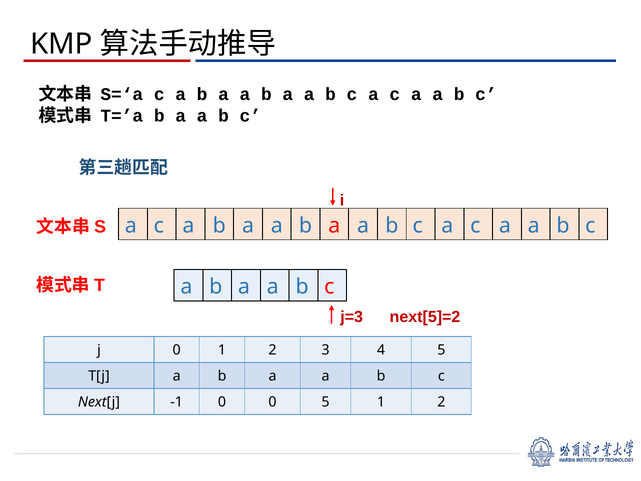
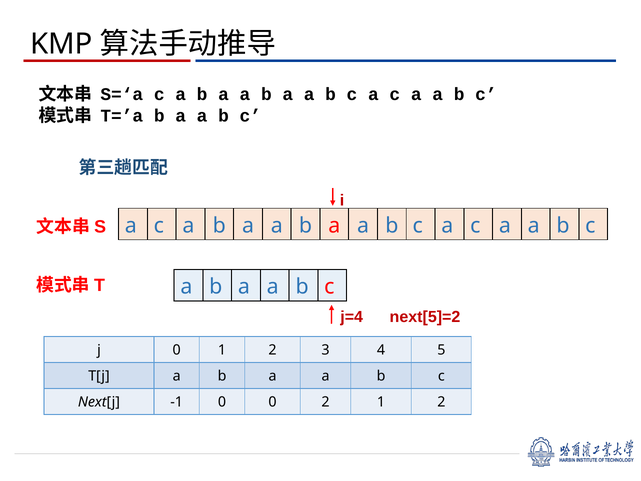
j=3: j=3 -> j=4 (352, 317)
0 5: 5 -> 2 (326, 402)
